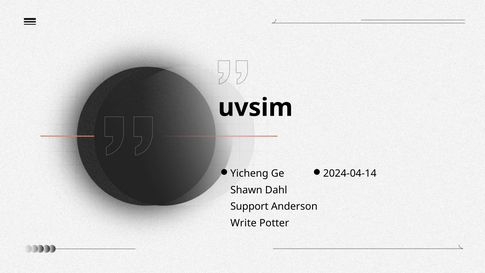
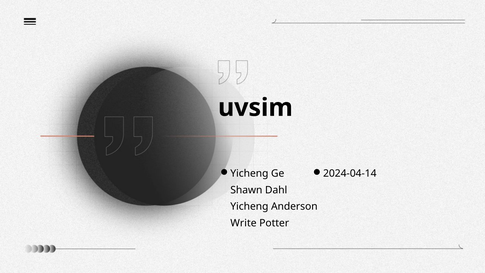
Support: Support -> Yicheng (249, 206)
